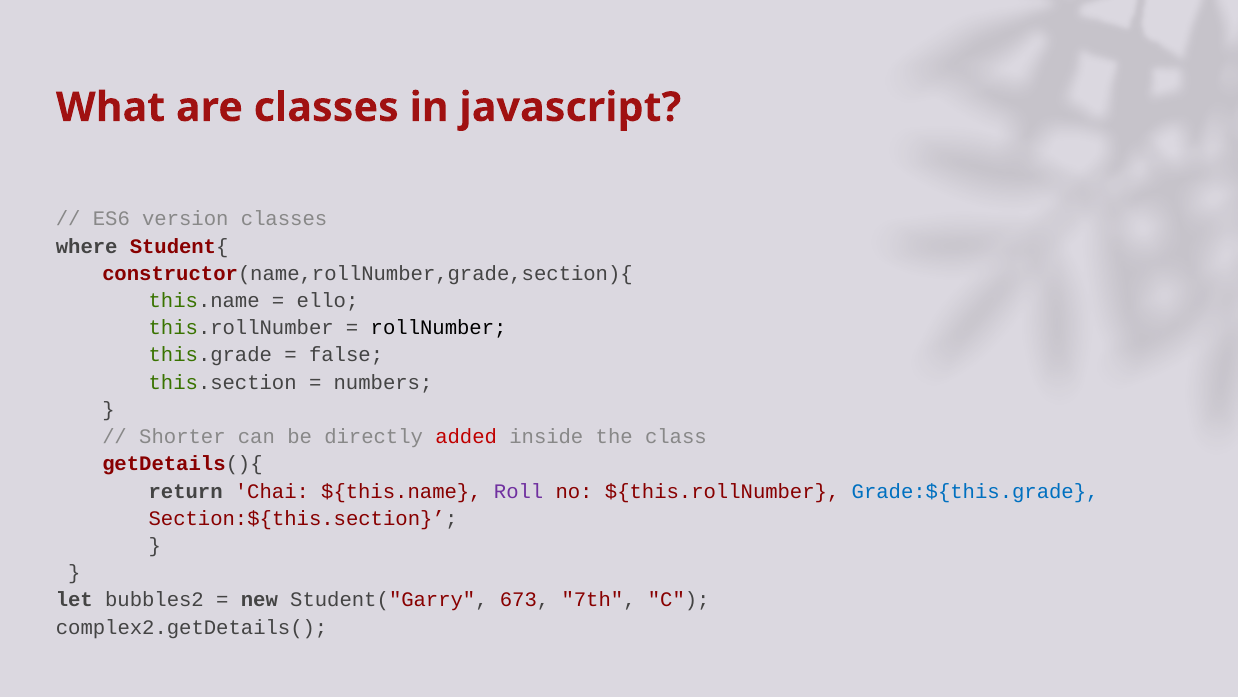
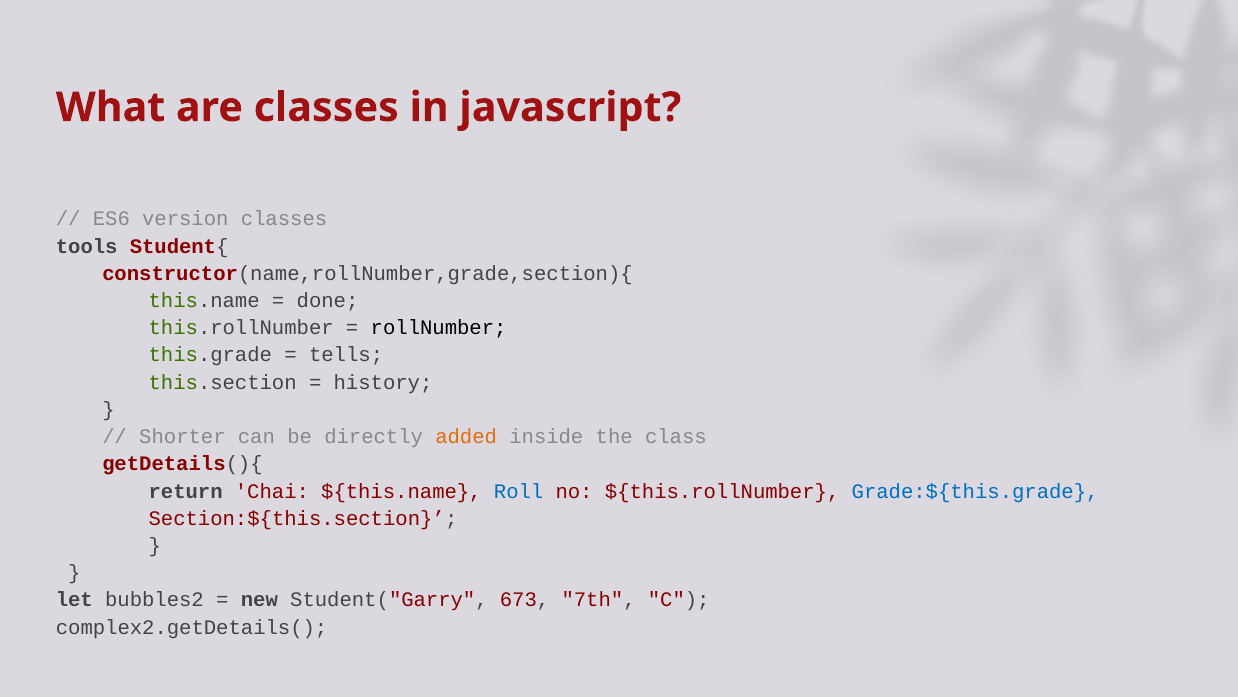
where: where -> tools (87, 246)
ello: ello -> done (328, 300)
false: false -> tells (346, 355)
numbers: numbers -> history (383, 382)
added colour: red -> orange (466, 436)
Roll colour: purple -> blue (519, 491)
